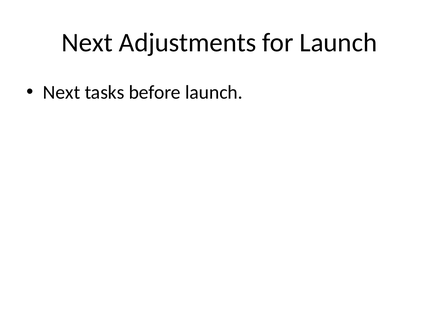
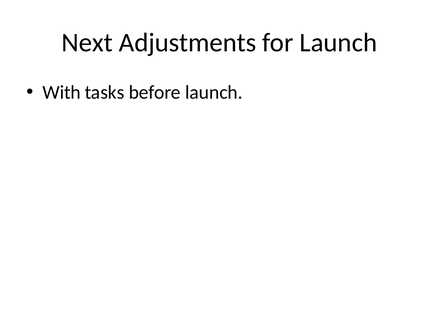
Next: Next -> With (62, 92)
